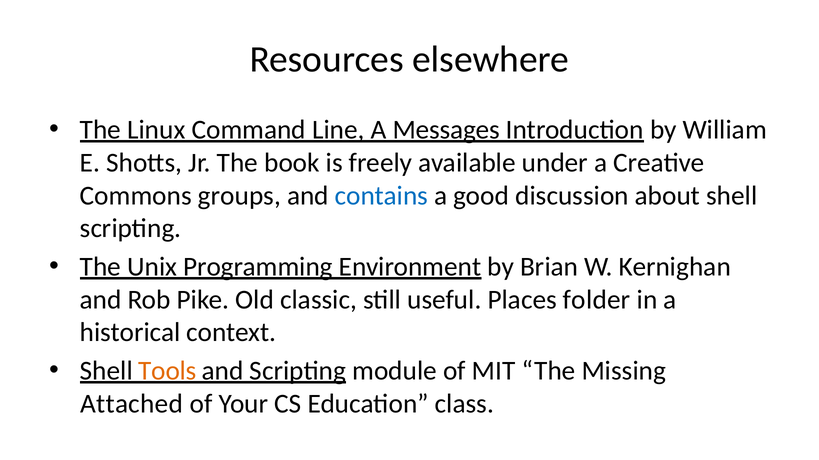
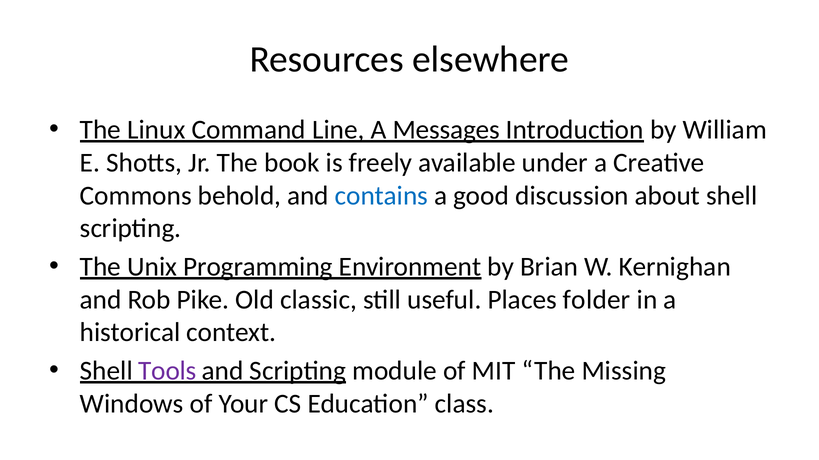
groups: groups -> behold (239, 196)
Tools colour: orange -> purple (167, 371)
Attached: Attached -> Windows (132, 405)
